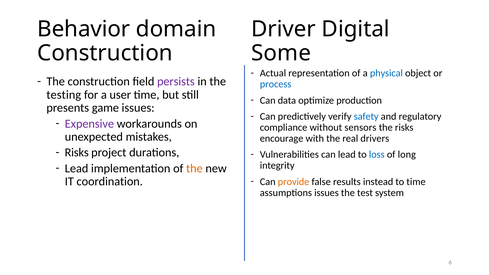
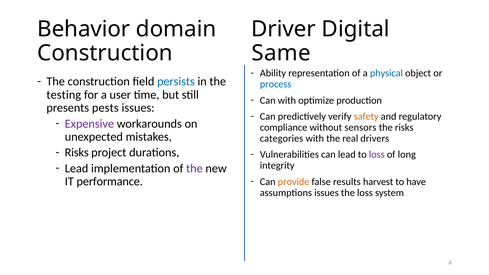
Some: Some -> Same (281, 53)
Actual: Actual -> Ability (273, 73)
persists colour: purple -> blue (176, 82)
Can data: data -> with (287, 100)
game: game -> pests (105, 108)
safety colour: blue -> orange (366, 116)
encourage: encourage -> categories (282, 138)
loss colour: blue -> purple (377, 155)
the colour: orange -> purple (194, 168)
coordination: coordination -> performance (110, 182)
instead: instead -> harvest (378, 182)
to time: time -> have (416, 182)
the test: test -> loss (365, 193)
